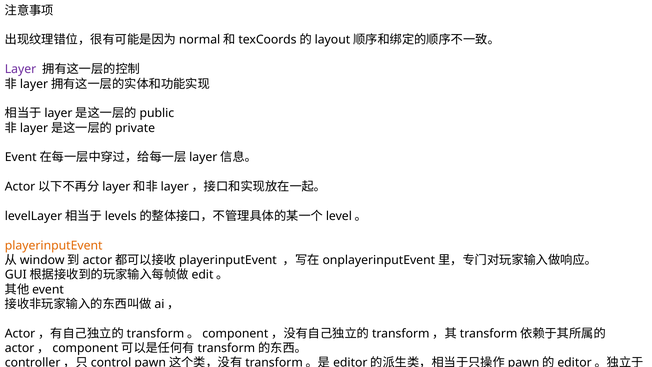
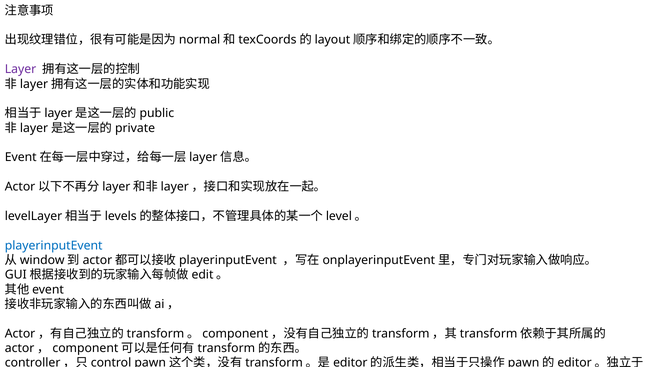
playerinputEvent colour: orange -> blue (54, 245)
